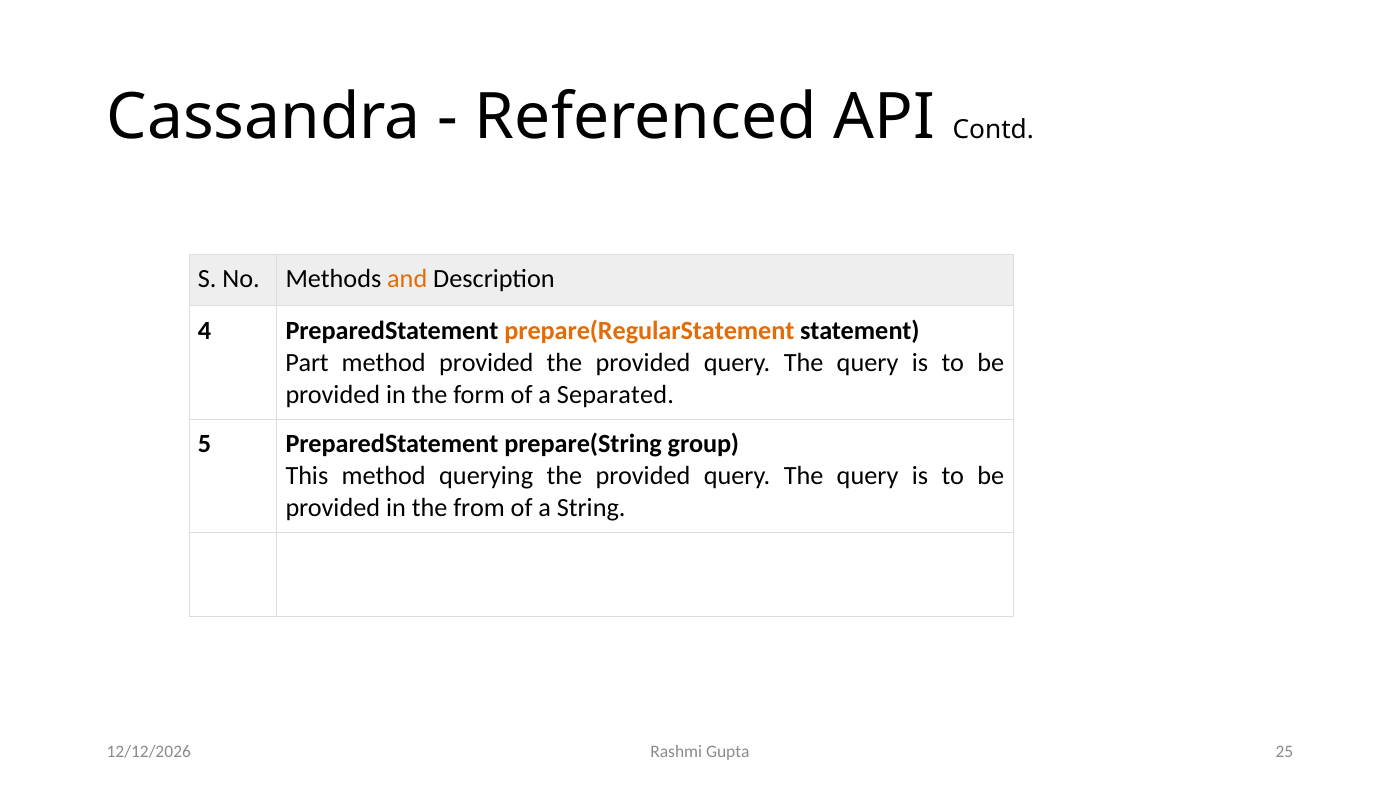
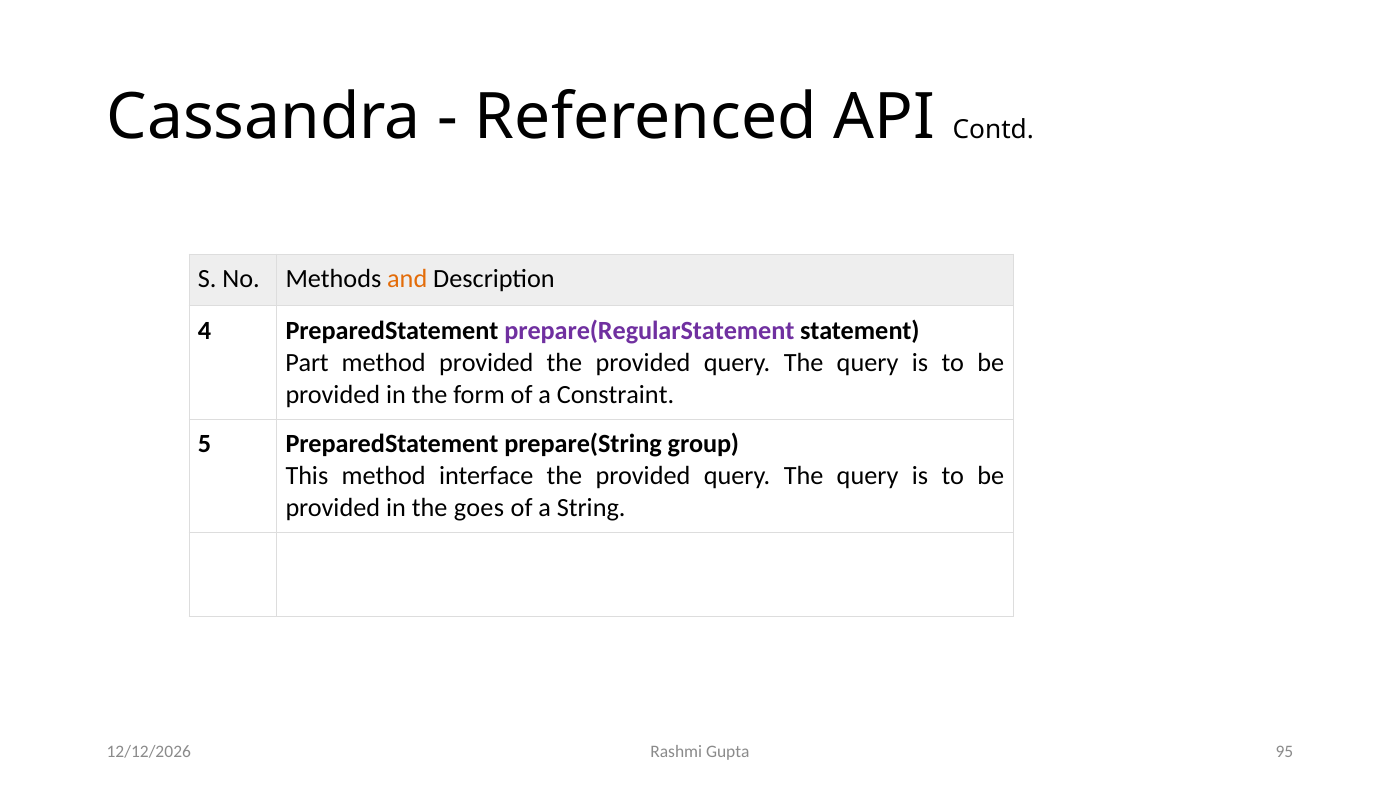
prepare(RegularStatement colour: orange -> purple (649, 331)
Separated: Separated -> Constraint (615, 395)
querying: querying -> interface (486, 476)
from: from -> goes (479, 508)
25: 25 -> 95 (1284, 752)
